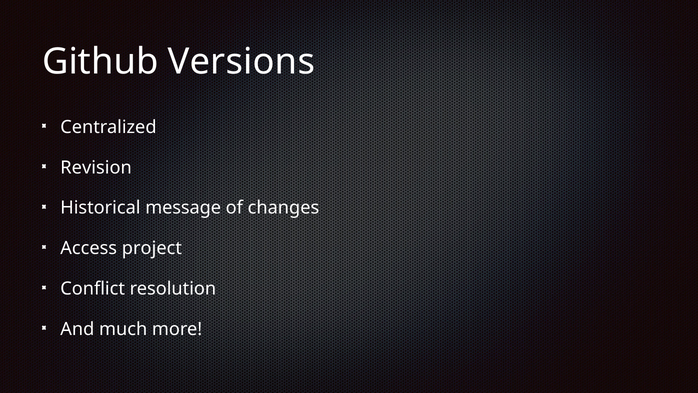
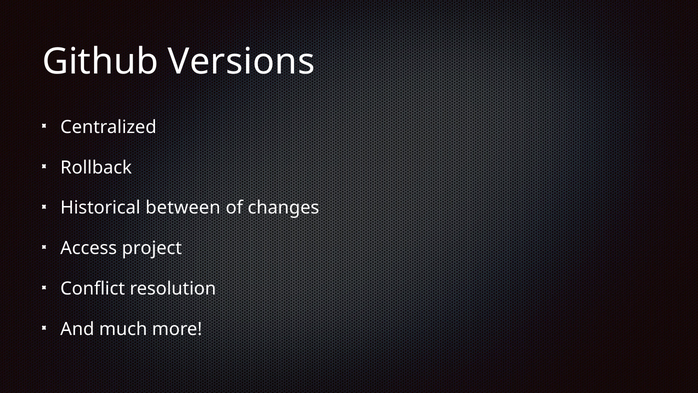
Revision: Revision -> Rollback (96, 167)
message: message -> between (183, 208)
